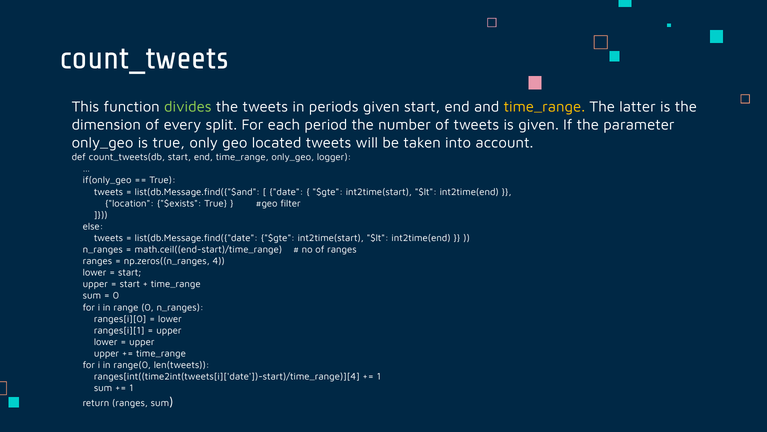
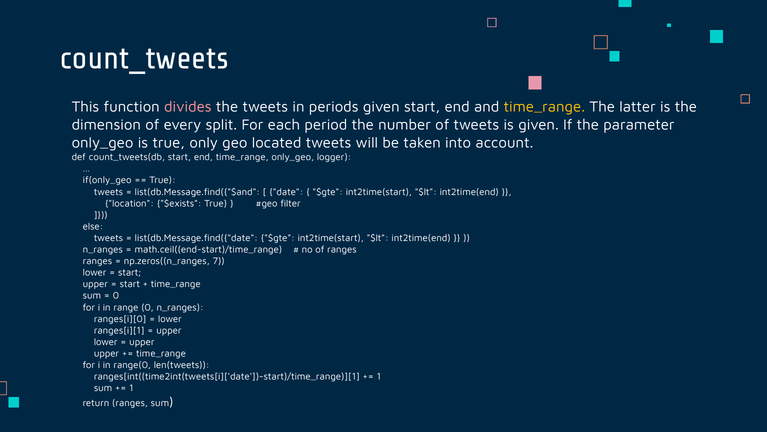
divides colour: light green -> pink (188, 107)
4: 4 -> 7 (219, 261)
ranges[int((time2int(tweets[i]['date'])-start)/time_range)][4: ranges[int((time2int(tweets[i]['date'])-start)/time_range)][4 -> ranges[int((time2int(tweets[i]['date'])-start)/time_range)][1 (227, 376)
